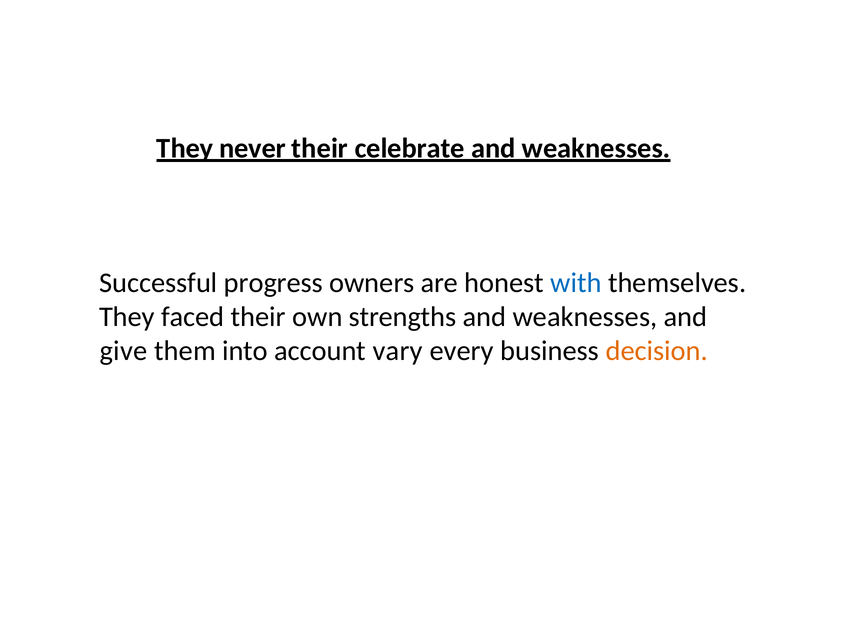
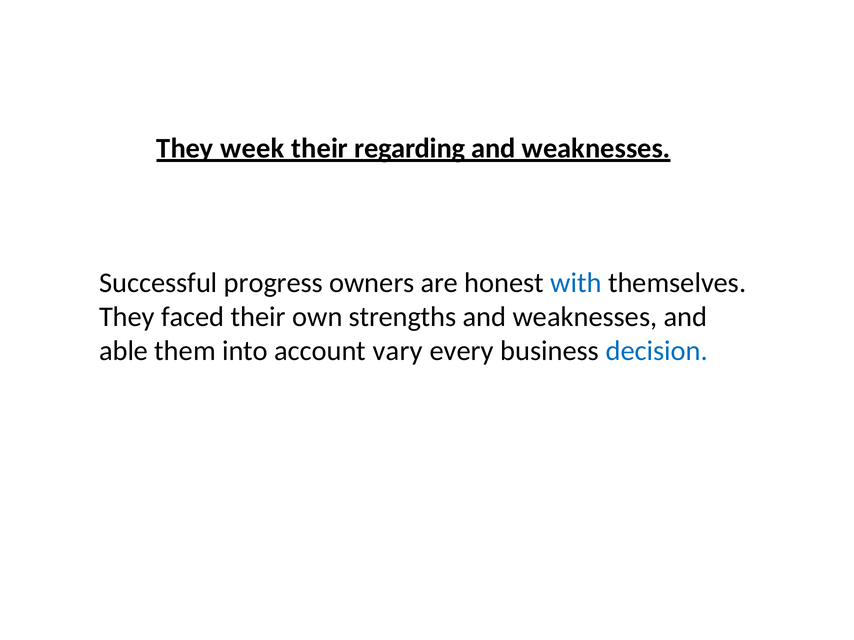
never: never -> week (252, 148)
celebrate: celebrate -> regarding (410, 148)
give: give -> able (124, 351)
decision colour: orange -> blue (657, 351)
